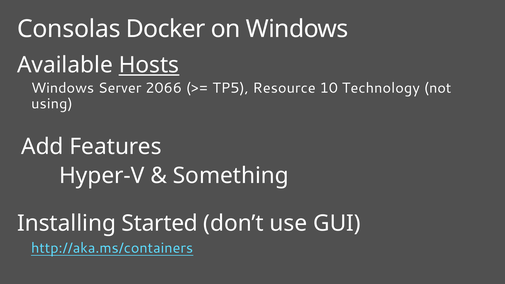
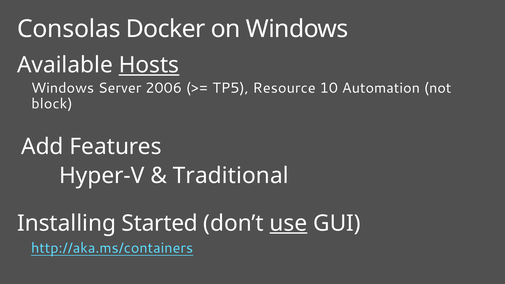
2066: 2066 -> 2006 (164, 88)
Technology: Technology -> Automation (381, 88)
using: using -> block (52, 104)
Something: Something -> Traditional (231, 176)
use underline: none -> present (288, 223)
